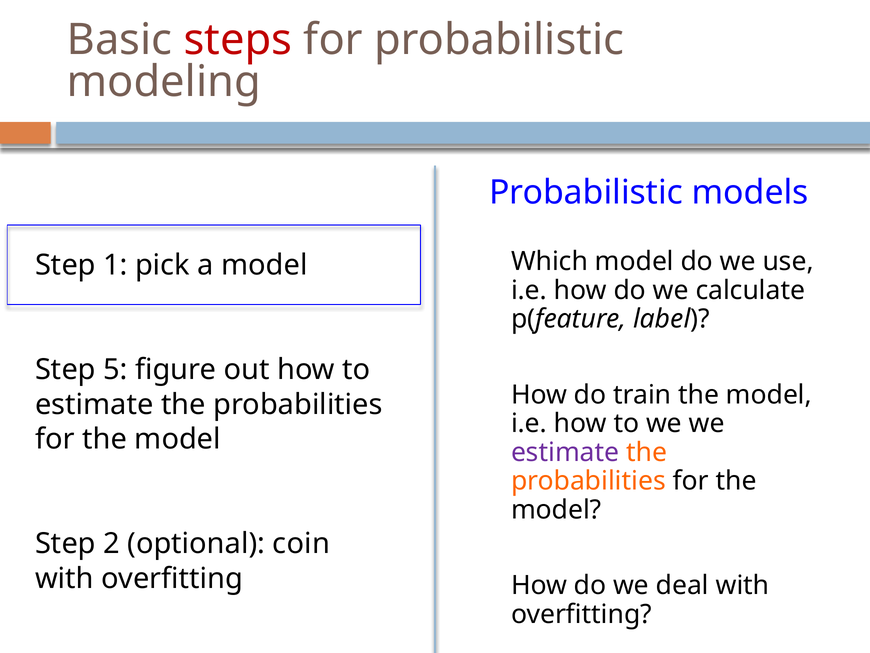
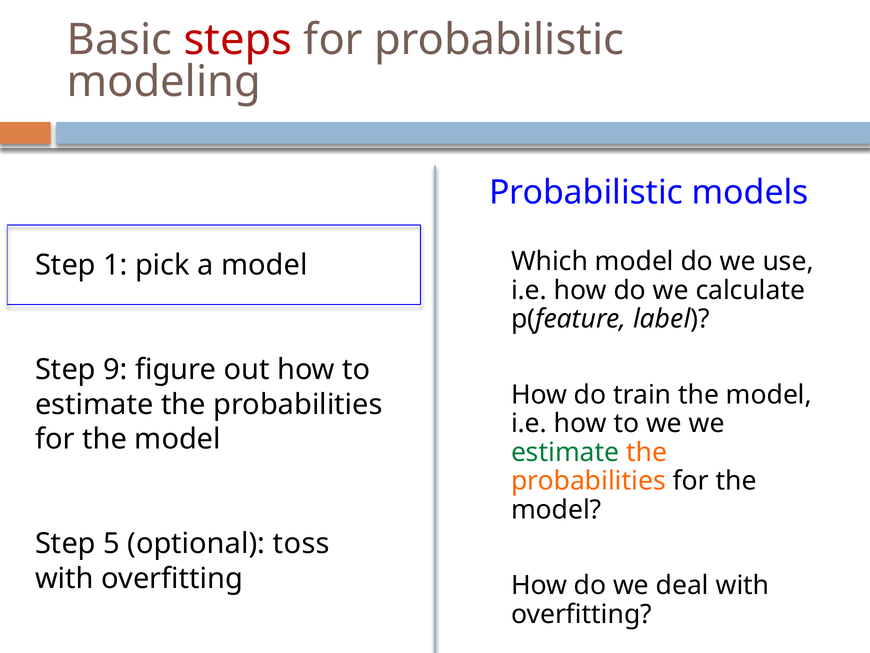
5: 5 -> 9 (115, 369)
estimate colour: purple -> green (565, 452)
2: 2 -> 5 (111, 543)
coin: coin -> toss (301, 543)
